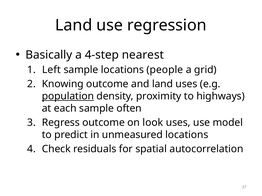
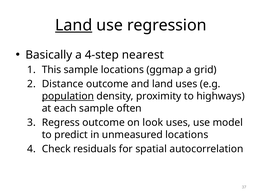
Land underline: none -> present (74, 25)
Left: Left -> This (51, 70)
people: people -> ggmap (165, 70)
Knowing: Knowing -> Distance (63, 84)
